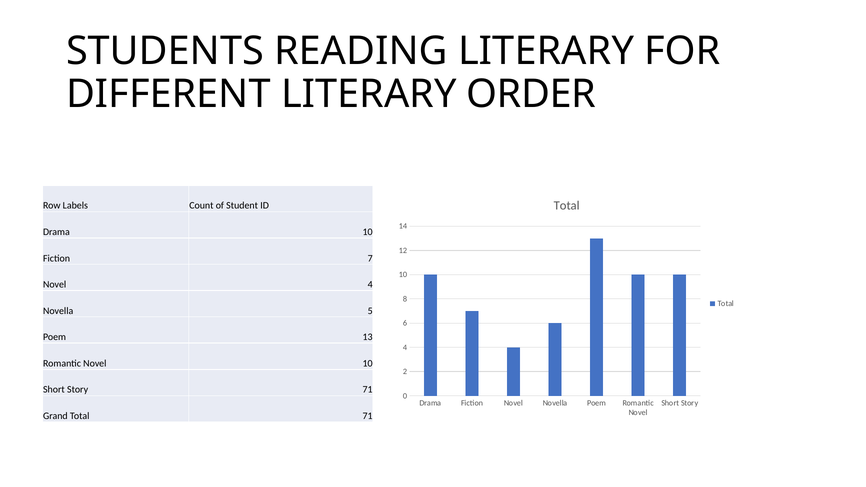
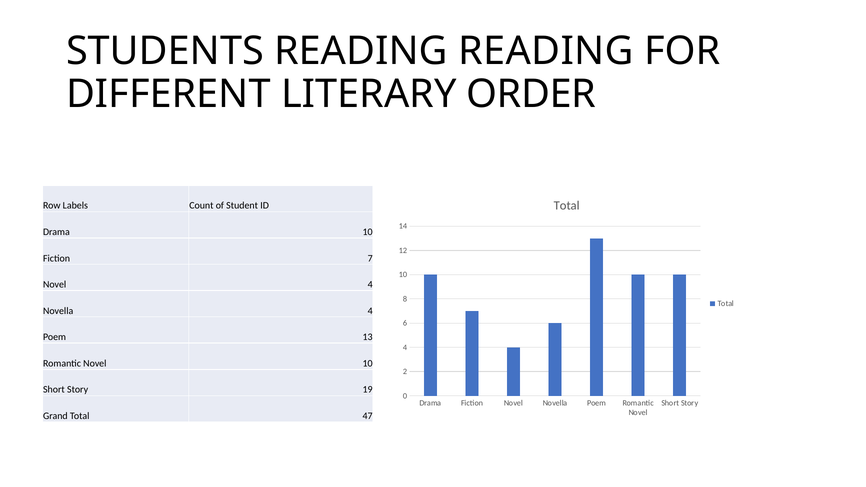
READING LITERARY: LITERARY -> READING (546, 51)
Novella 5: 5 -> 4 (370, 311)
Story 71: 71 -> 19 (368, 390)
Total 71: 71 -> 47 (368, 416)
